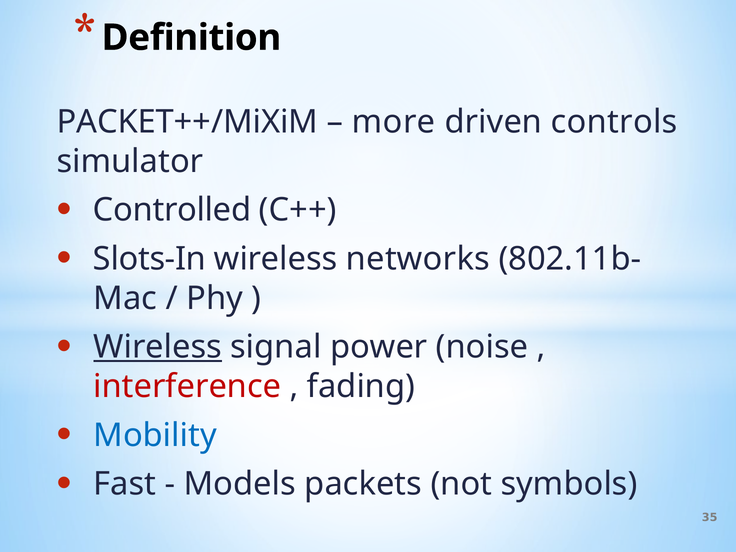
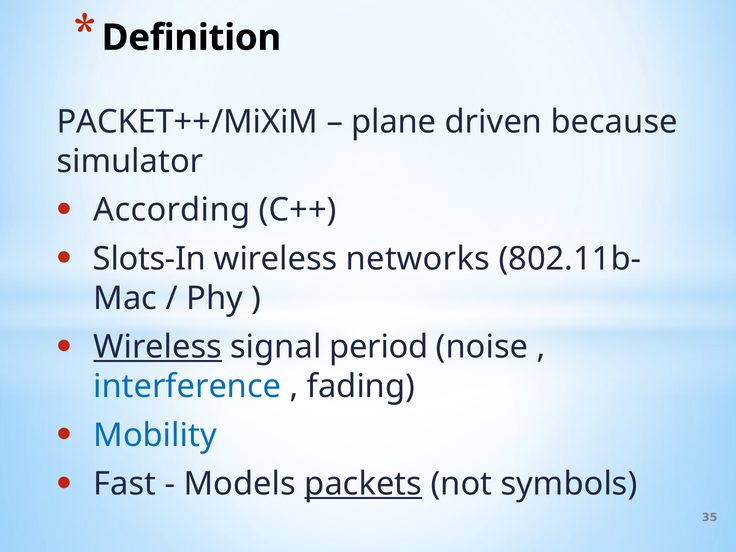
more: more -> plane (394, 122)
controls: controls -> because (614, 122)
Controlled: Controlled -> According (172, 210)
power: power -> period (379, 347)
interference colour: red -> blue (187, 386)
packets underline: none -> present (363, 484)
